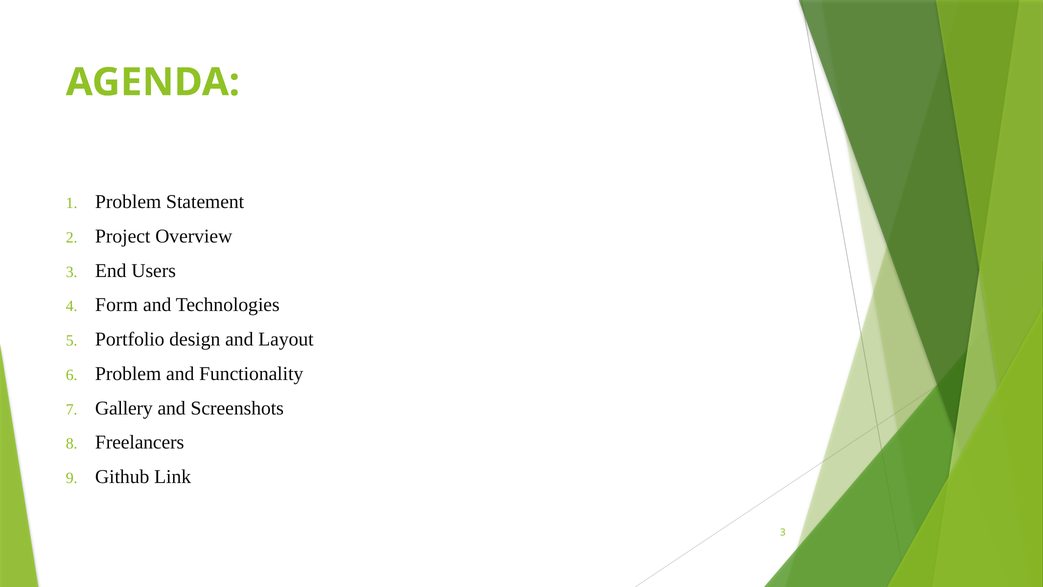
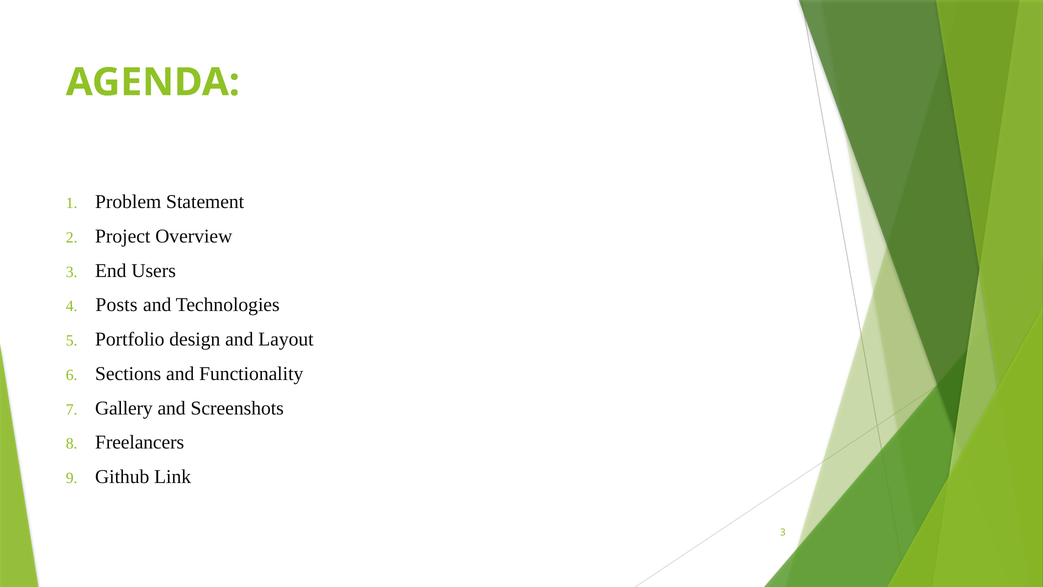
Form: Form -> Posts (117, 305)
Problem: Problem -> Sections (128, 374)
